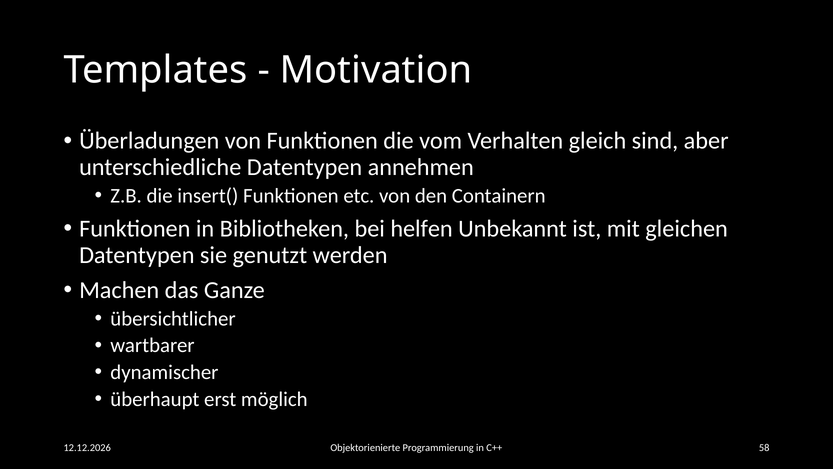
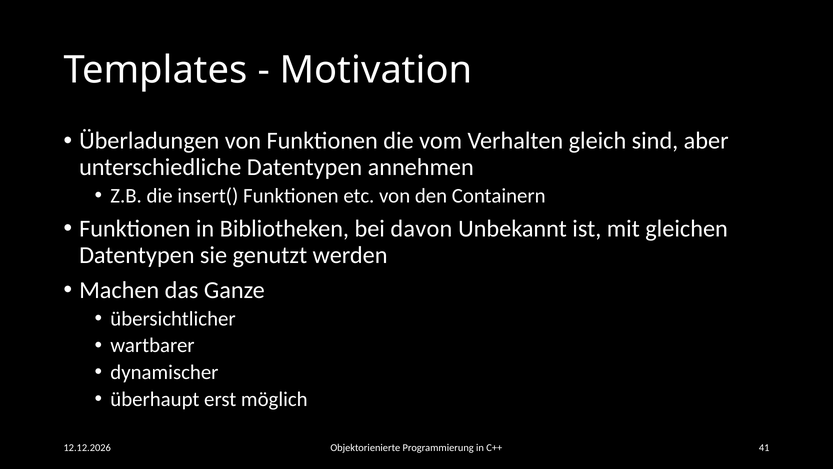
helfen: helfen -> davon (421, 229)
58: 58 -> 41 (764, 447)
